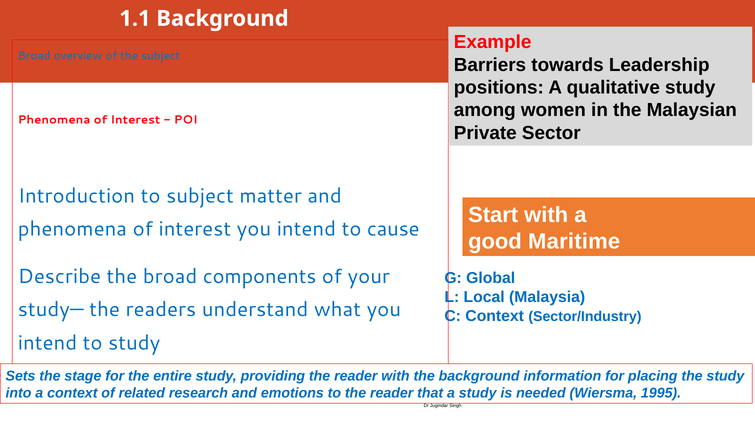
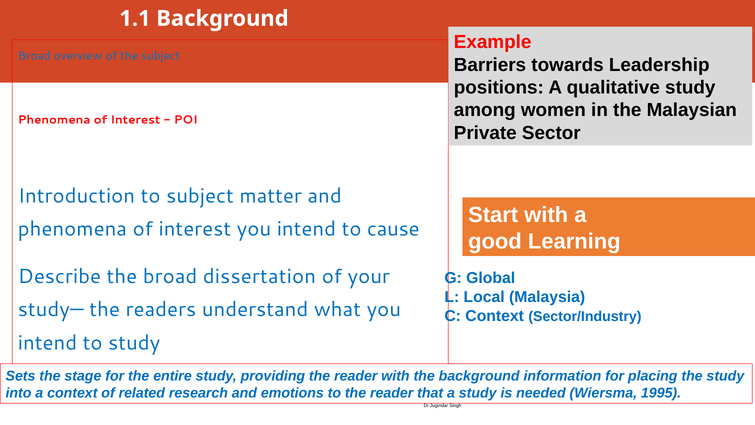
Maritime: Maritime -> Learning (574, 241)
components: components -> dissertation (259, 276)
